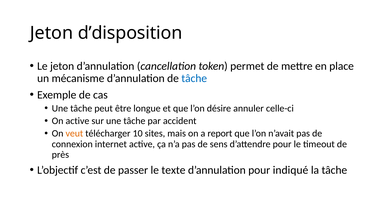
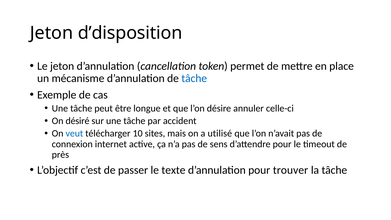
On active: active -> désiré (78, 121)
veut colour: orange -> blue (74, 133)
report: report -> utilisé (220, 133)
indiqué: indiqué -> trouver (291, 170)
